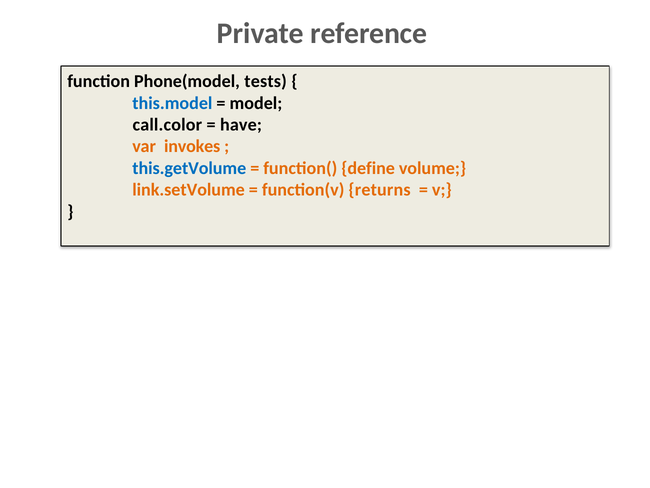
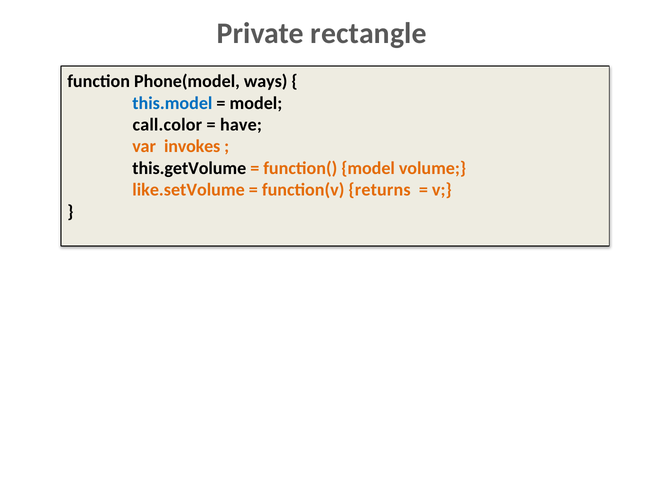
reference: reference -> rectangle (368, 33)
tests: tests -> ways (266, 81)
this.getVolume colour: blue -> black (189, 168)
function( define: define -> model (368, 168)
link.setVolume: link.setVolume -> like.setVolume (189, 190)
